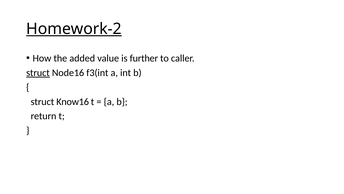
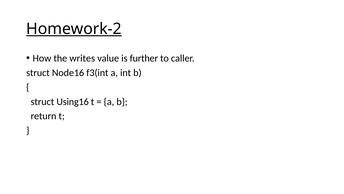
added: added -> writes (82, 58)
struct underline: present -> none (38, 73)
Know16: Know16 -> Using16 (73, 101)
